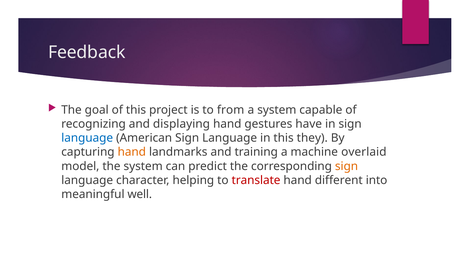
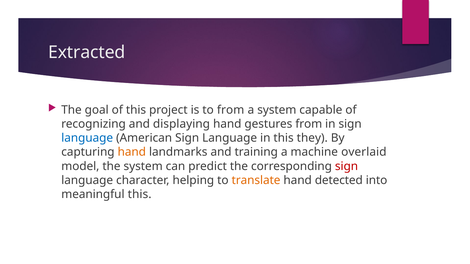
Feedback: Feedback -> Extracted (87, 52)
gestures have: have -> from (309, 124)
sign colour: orange -> red (347, 166)
translate colour: red -> orange (256, 181)
different: different -> detected (339, 181)
meaningful well: well -> this (140, 195)
